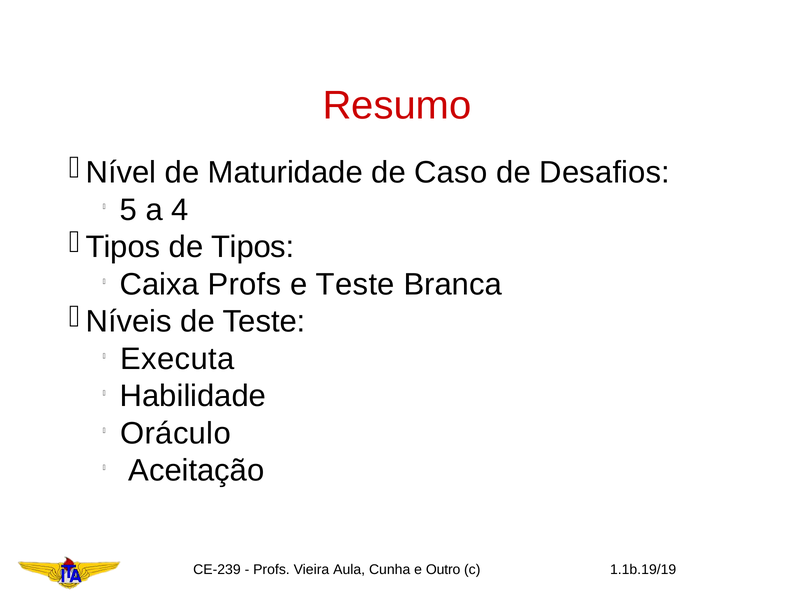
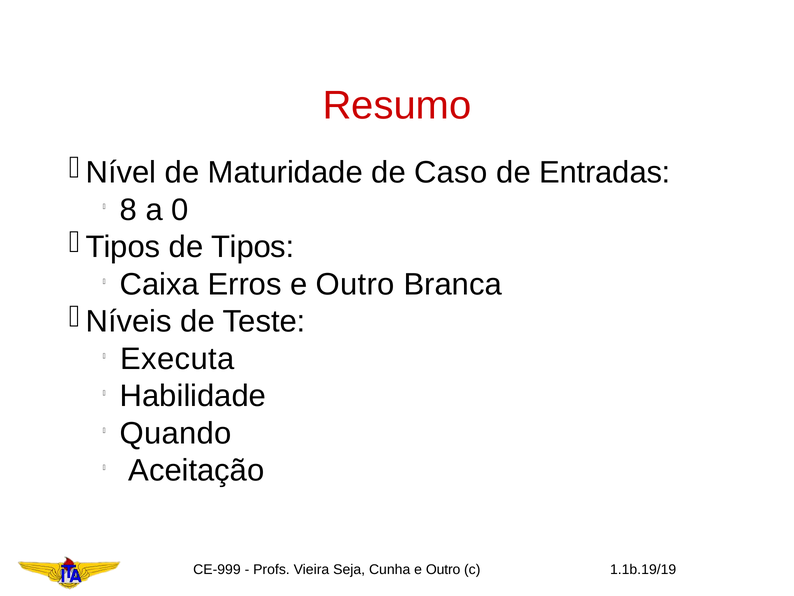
Desafios: Desafios -> Entradas (605, 172)
5: 5 -> 8 (129, 210)
4: 4 -> 0 (180, 210)
Caixa Profs: Profs -> Erros (245, 284)
Teste: Teste -> Outro (355, 284)
Oráculo: Oráculo -> Quando (176, 433)
CE-239: CE-239 -> CE-999 (217, 569)
Aula: Aula -> Seja (349, 569)
